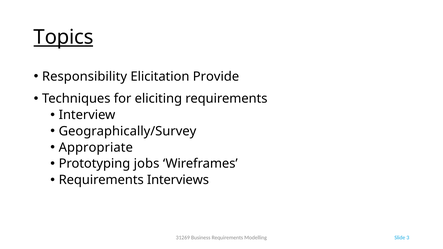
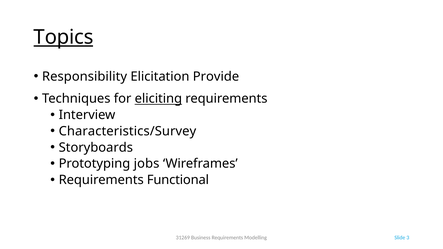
eliciting underline: none -> present (158, 99)
Geographically/Survey: Geographically/Survey -> Characteristics/Survey (127, 131)
Appropriate: Appropriate -> Storyboards (96, 148)
Interviews: Interviews -> Functional (178, 180)
